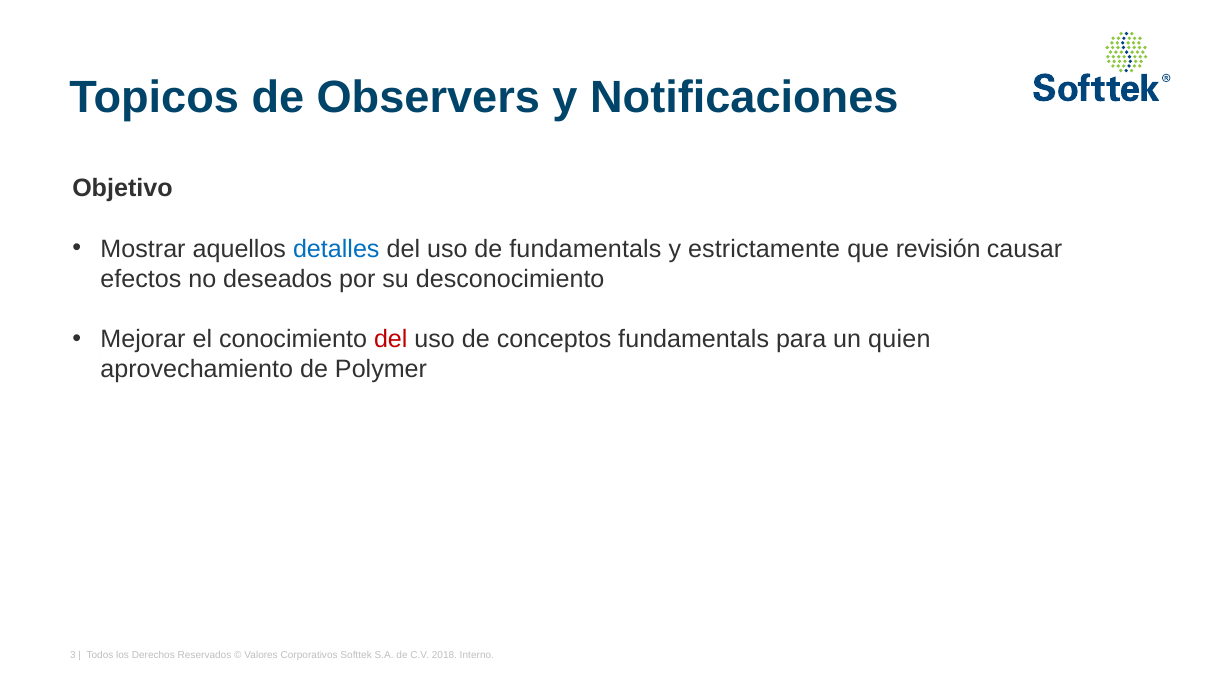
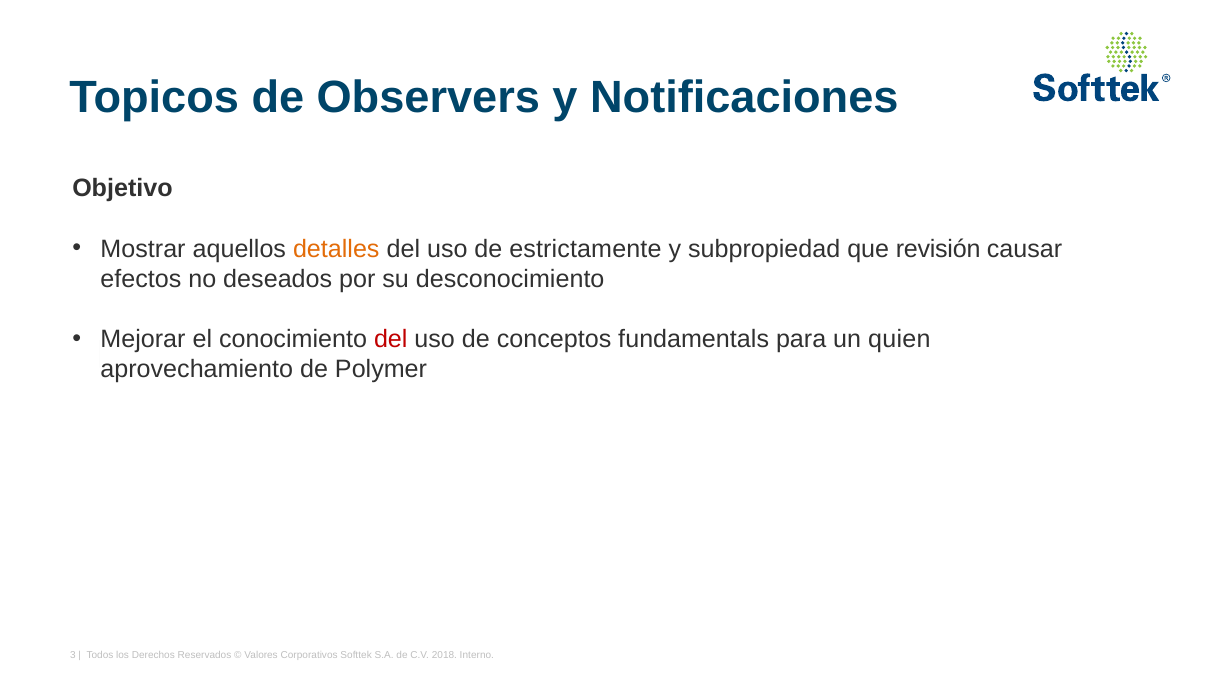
detalles colour: blue -> orange (336, 249)
de fundamentals: fundamentals -> estrictamente (585, 249)
estrictamente: estrictamente -> subpropiedad (764, 249)
